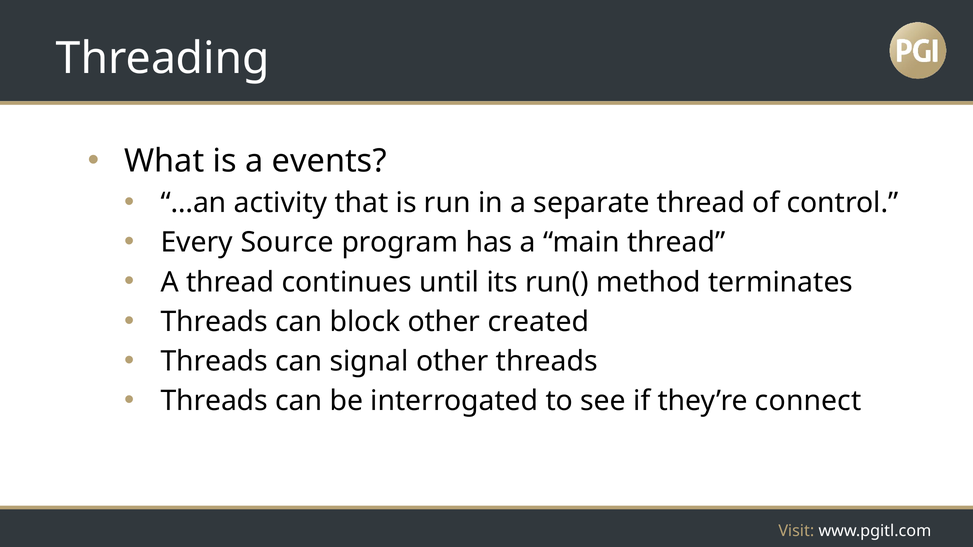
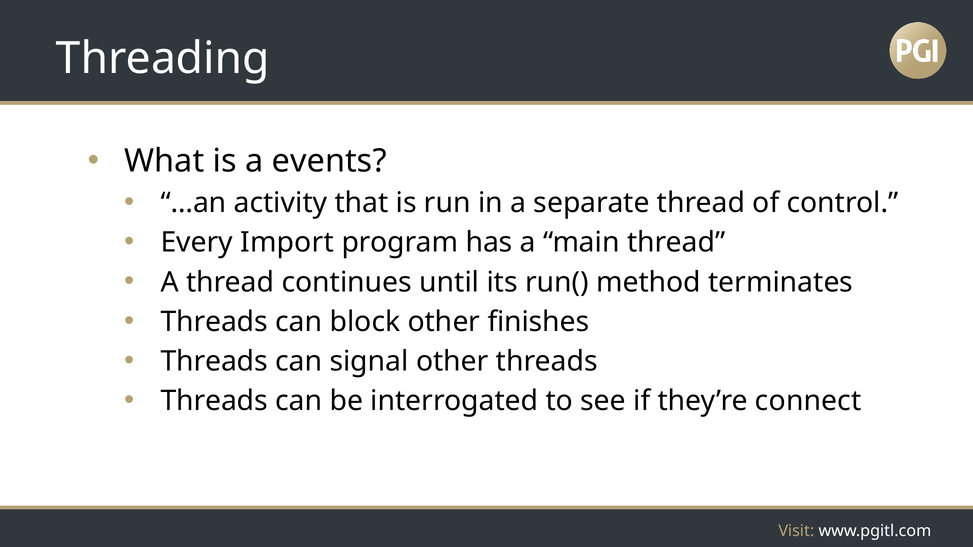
Source: Source -> Import (287, 243)
created: created -> finishes (538, 322)
